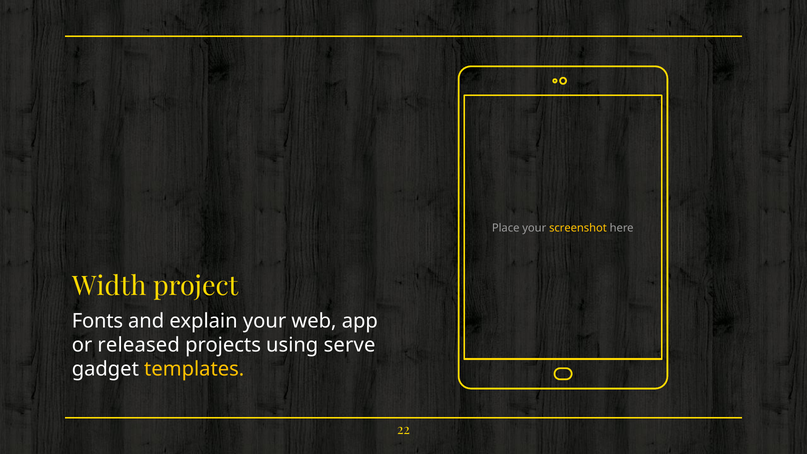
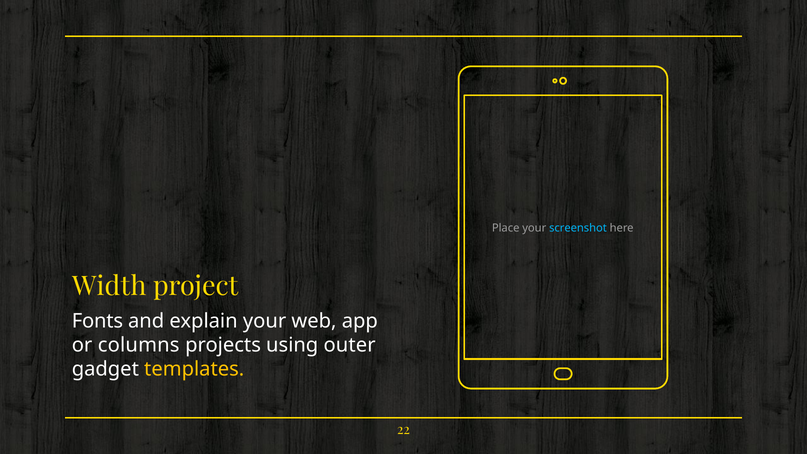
screenshot colour: yellow -> light blue (578, 228)
released: released -> columns (139, 345)
serve: serve -> outer (350, 345)
